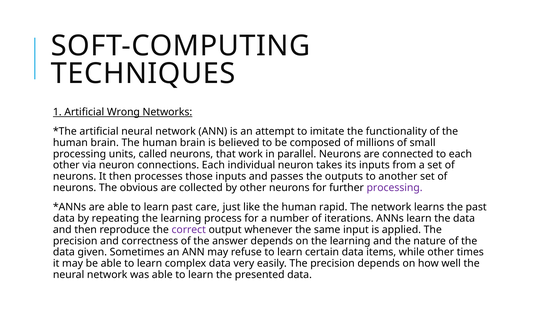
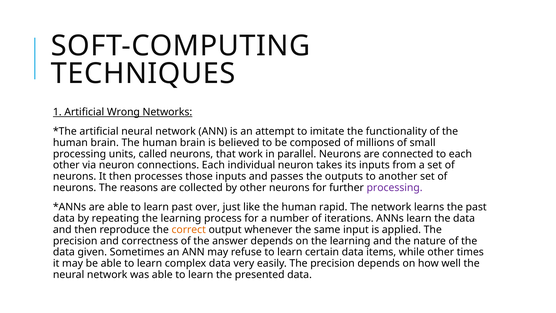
obvious: obvious -> reasons (139, 188)
care: care -> over (208, 207)
correct colour: purple -> orange (189, 229)
